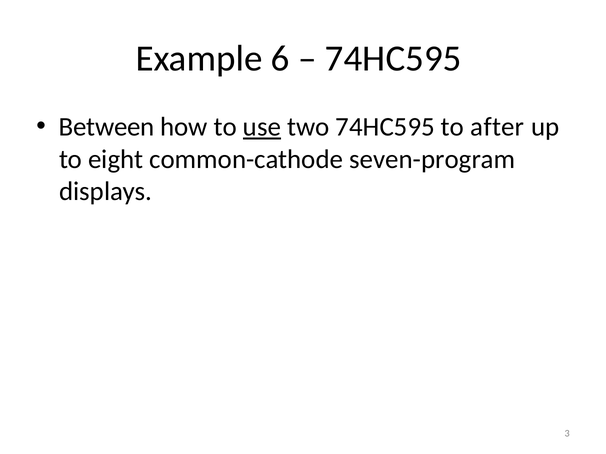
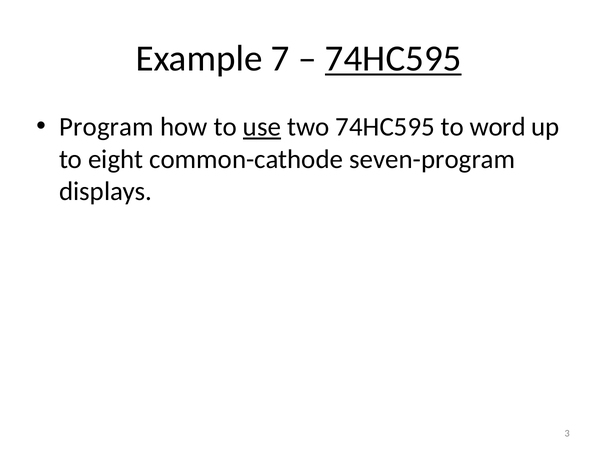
6: 6 -> 7 (280, 59)
74HC595 underline: none -> present (393, 59)
Between: Between -> Program (107, 127)
after: after -> word (498, 127)
